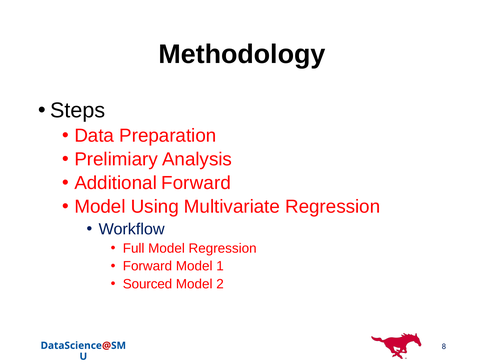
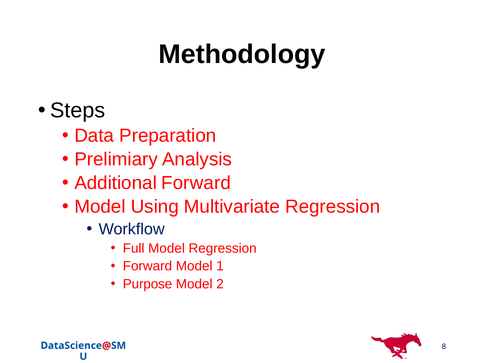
Sourced: Sourced -> Purpose (148, 284)
